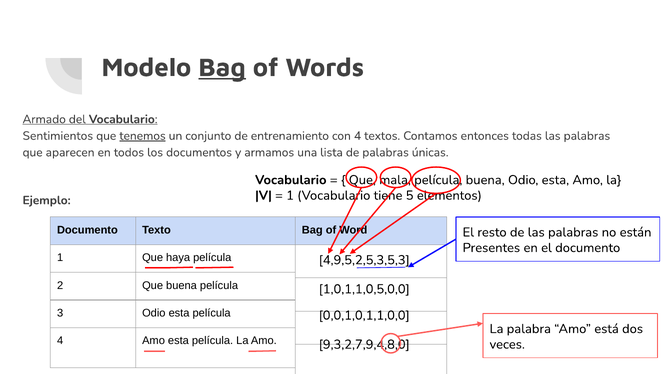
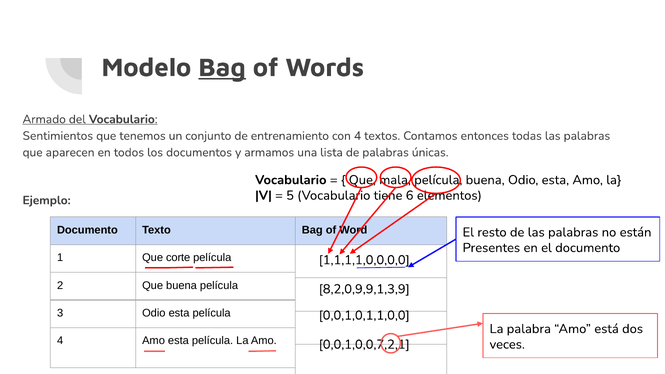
tenemos underline: present -> none (143, 136)
1: 1 -> 5 (290, 195)
5: 5 -> 6 (410, 195)
haya: haya -> corte (178, 258)
4,9,5,2,5,3,5,3: 4,9,5,2,5,3,5,3 -> 1,1,1,1,0,0,0,0 (364, 260)
1,0,1,1,0,5,0,0: 1,0,1,1,0,5,0,0 -> 8,2,0,9,9,1,3,9 (364, 289)
9,3,2,7,9,4,8,0: 9,3,2,7,9,4,8,0 -> 0,0,1,0,0,7,2,1 (364, 345)
